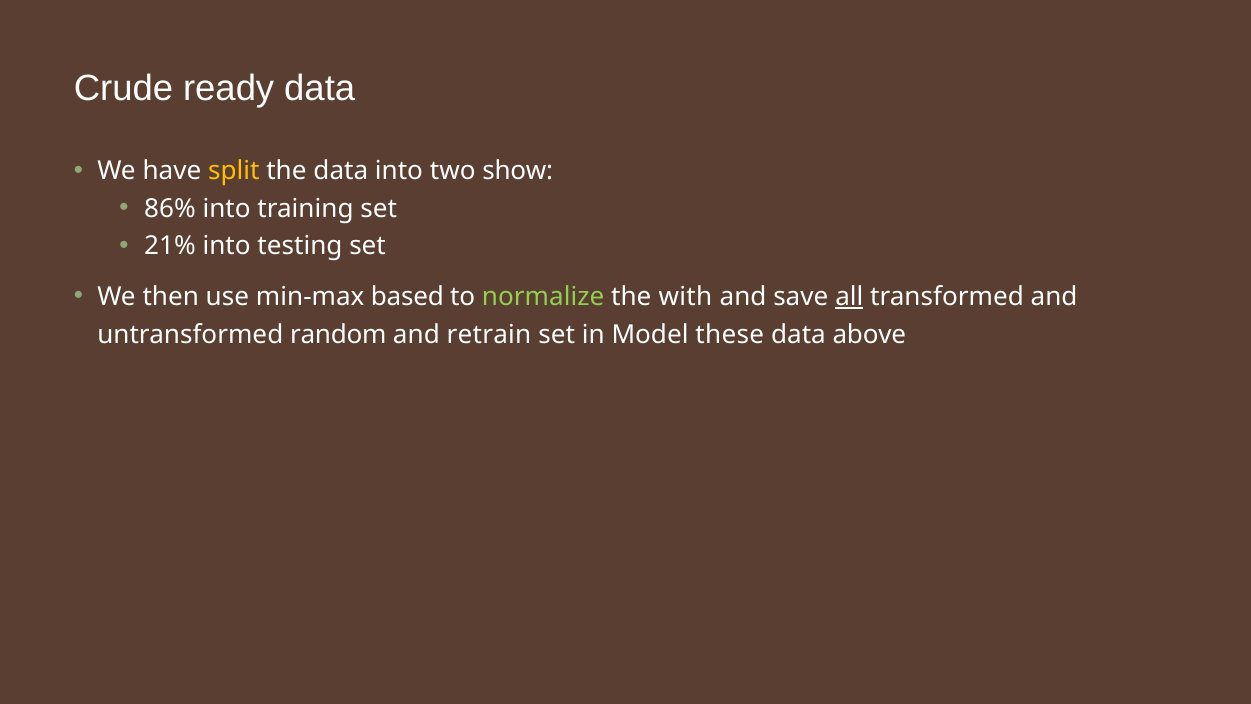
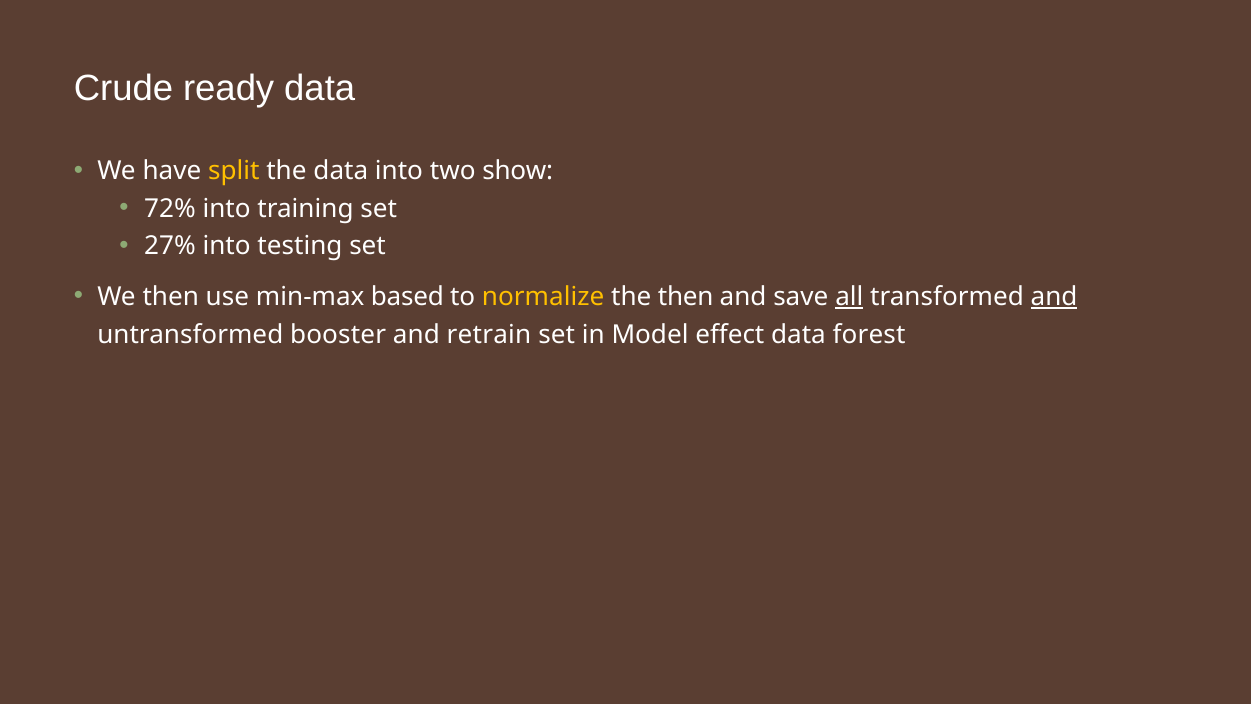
86%: 86% -> 72% (170, 209)
21%: 21% -> 27% (170, 246)
normalize colour: light green -> yellow (543, 297)
the with: with -> then (686, 297)
and underline: none -> present (1054, 297)
random: random -> booster (338, 334)
these: these -> effect (730, 334)
above: above -> forest (869, 334)
